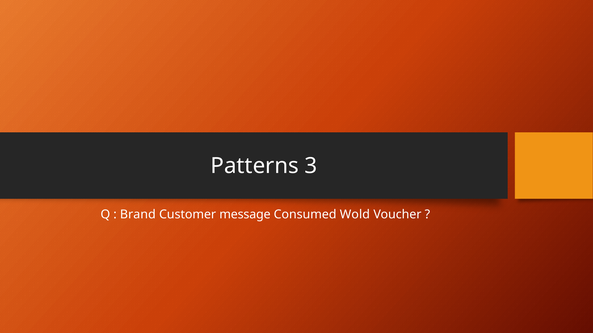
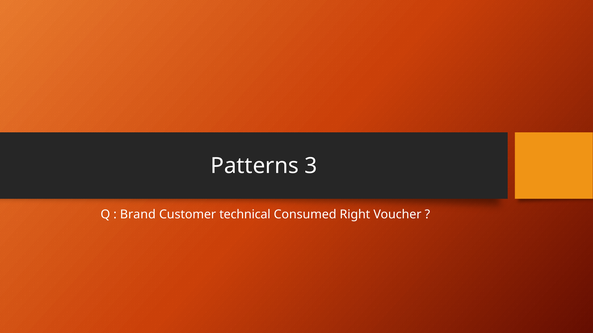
message: message -> technical (245, 215)
Wold: Wold -> Right (355, 215)
